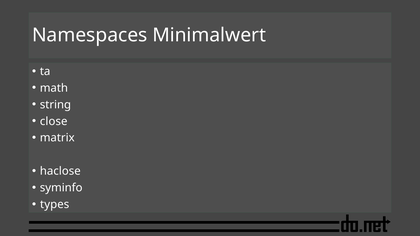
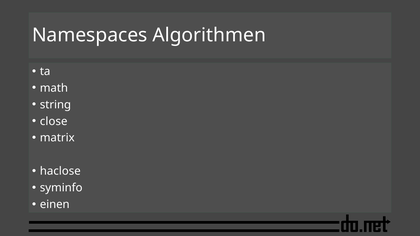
Minimalwert: Minimalwert -> Algorithmen (209, 35)
types: types -> einen (55, 205)
